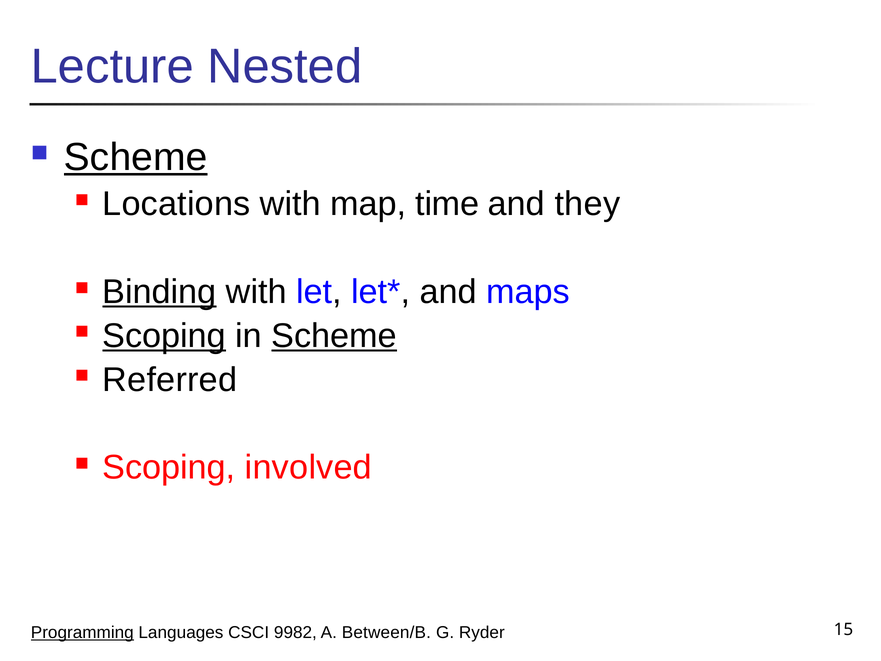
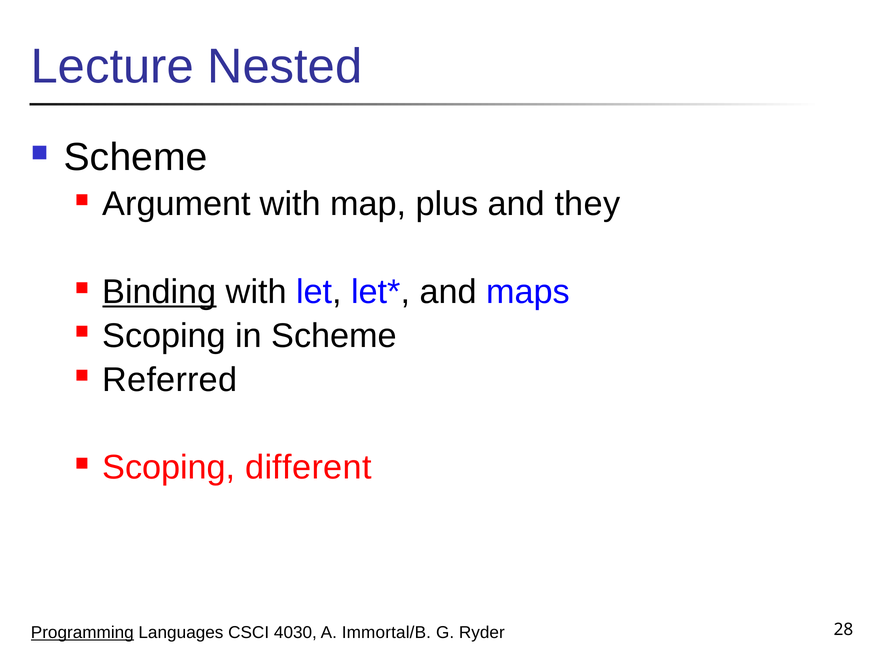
Scheme underline: present -> none (136, 157)
Locations: Locations -> Argument (177, 204)
time: time -> plus (447, 204)
Scoping underline: present -> none (164, 336)
Scheme underline: present -> none (334, 336)
involved: involved -> different (308, 467)
9982: 9982 -> 4030 (295, 633)
Between/B: Between/B -> Immortal/B (386, 633)
15: 15 -> 28 (843, 629)
